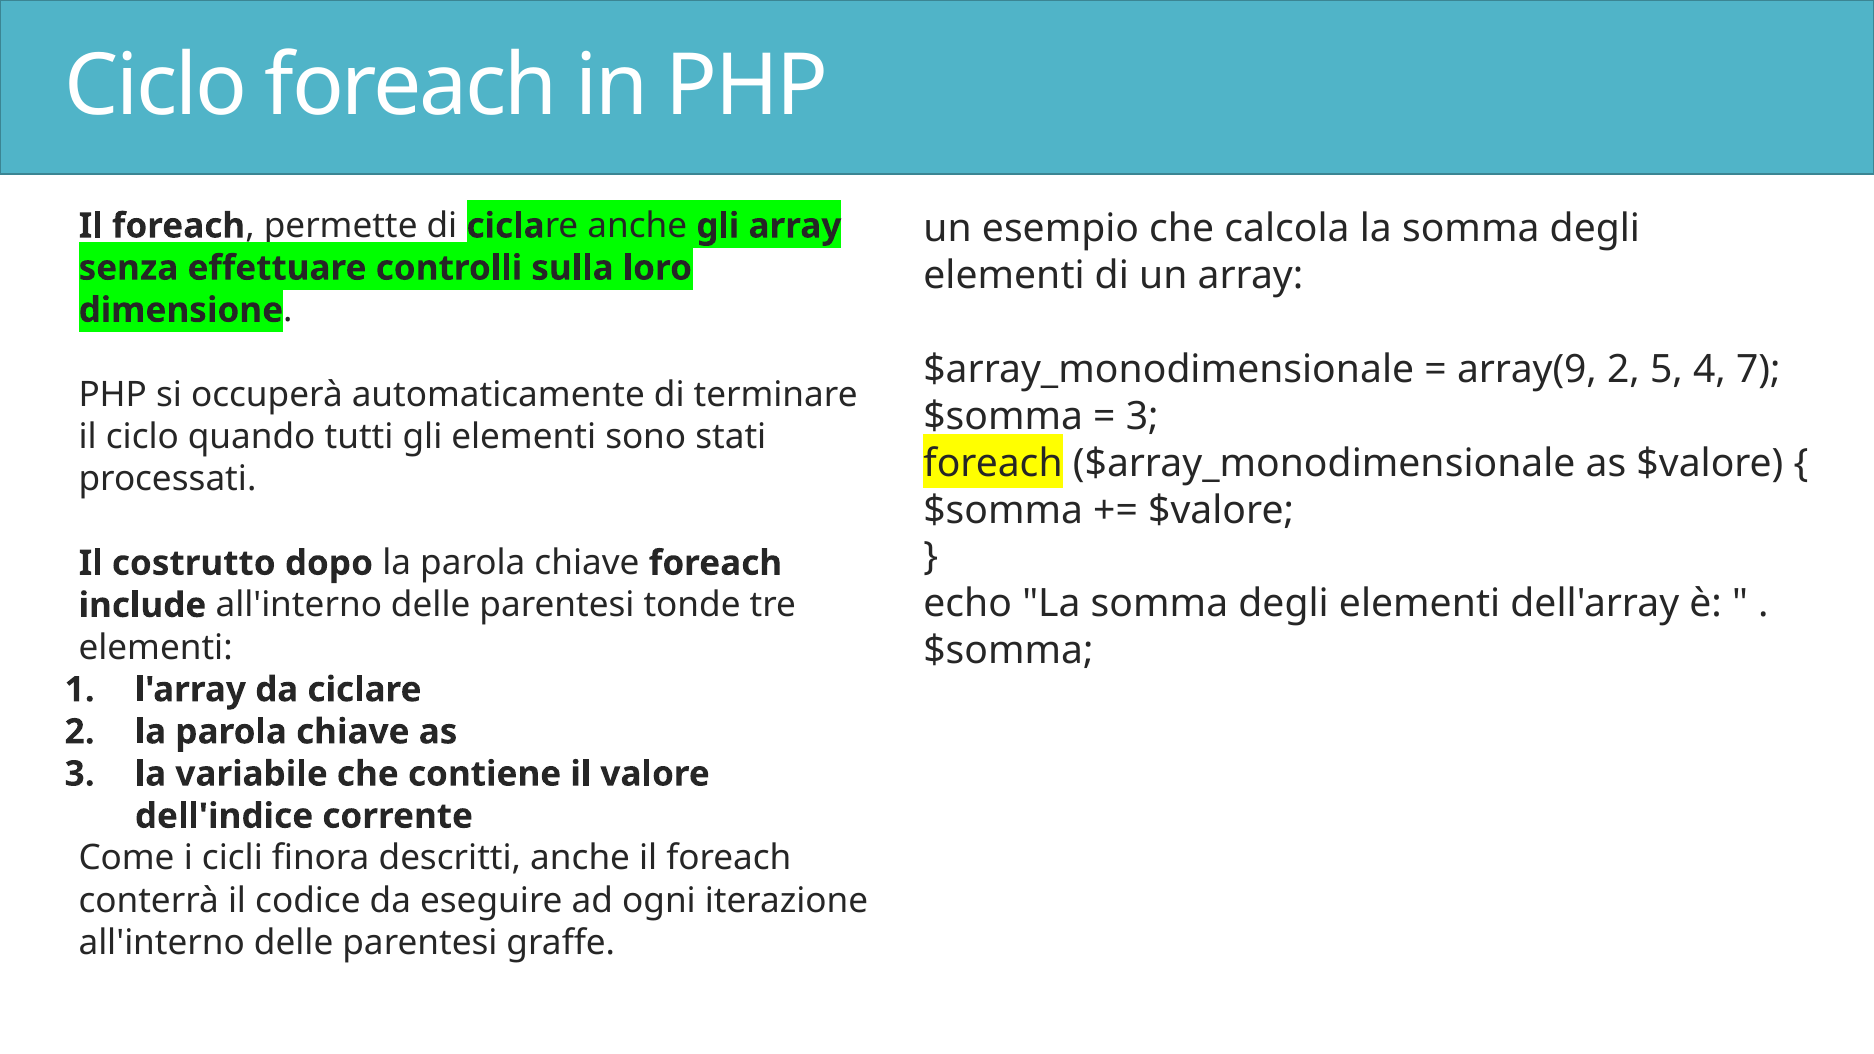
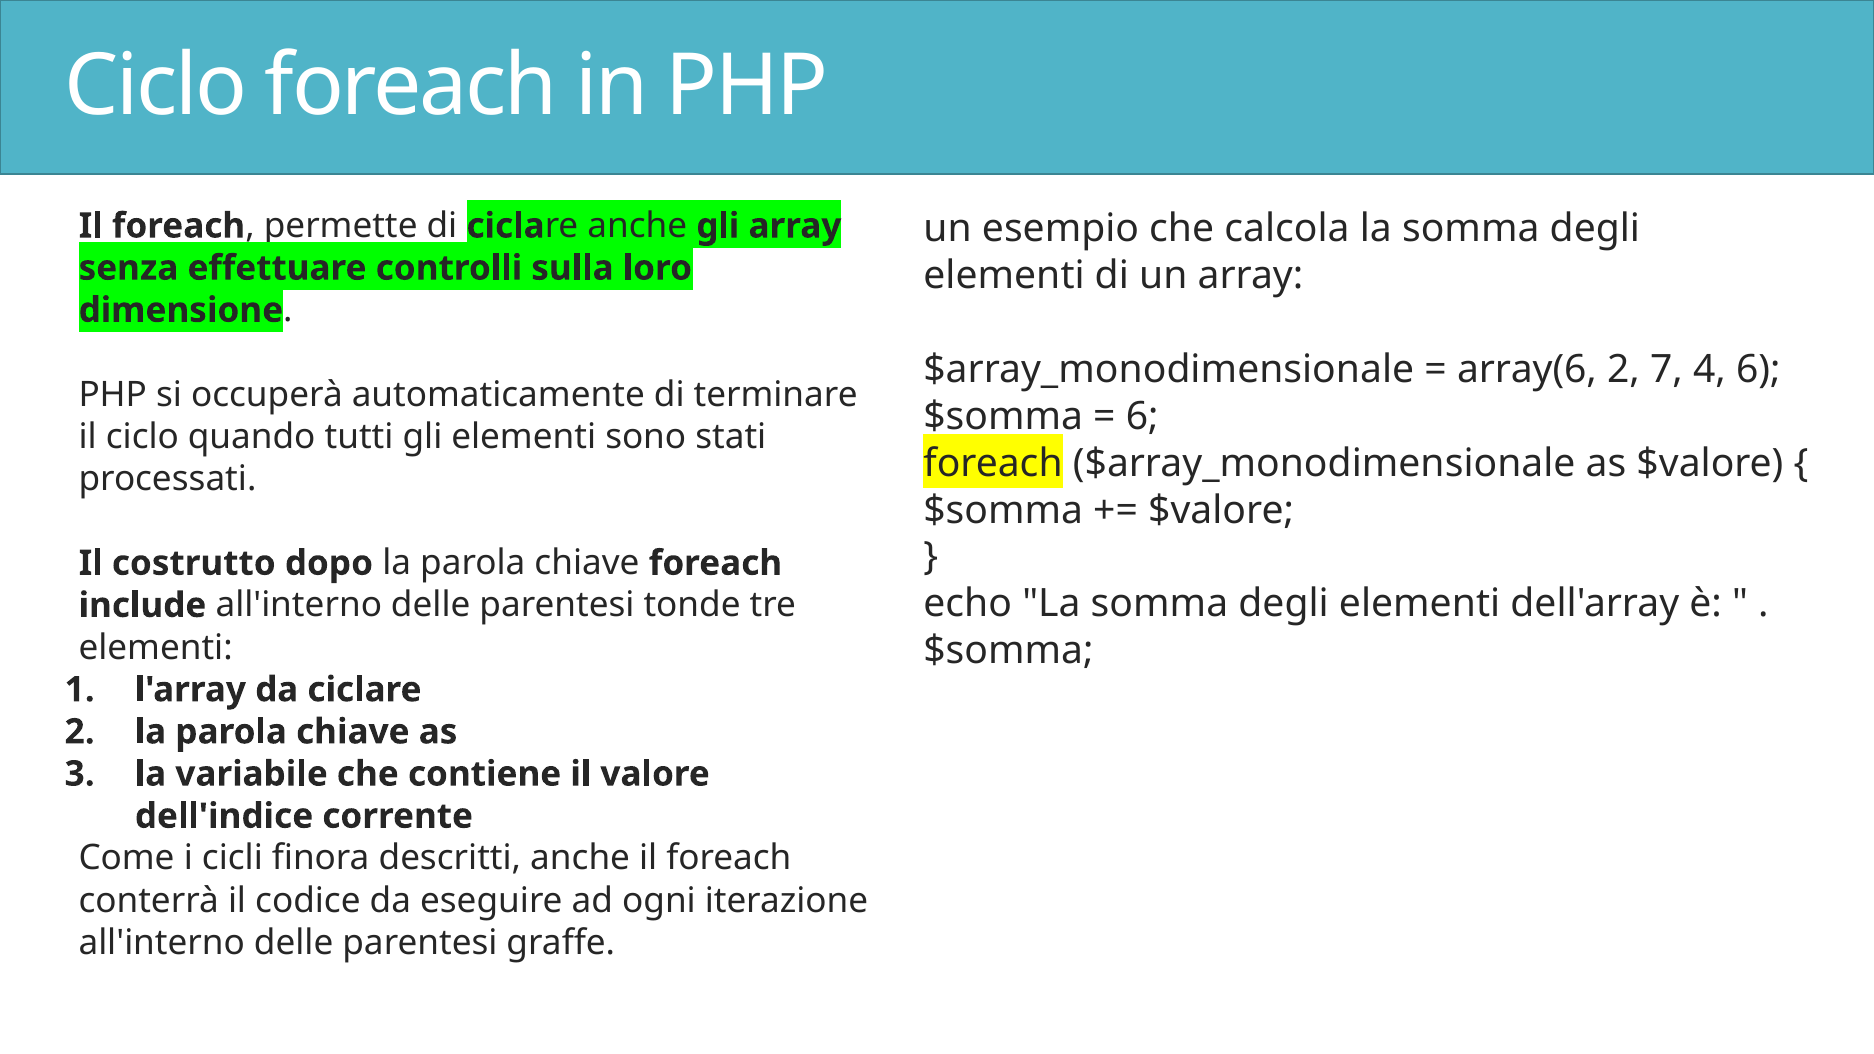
array(9: array(9 -> array(6 (1527, 369)
5: 5 -> 7 (1666, 369)
4 7: 7 -> 6 (1758, 369)
3: 3 -> 6 (1142, 416)
